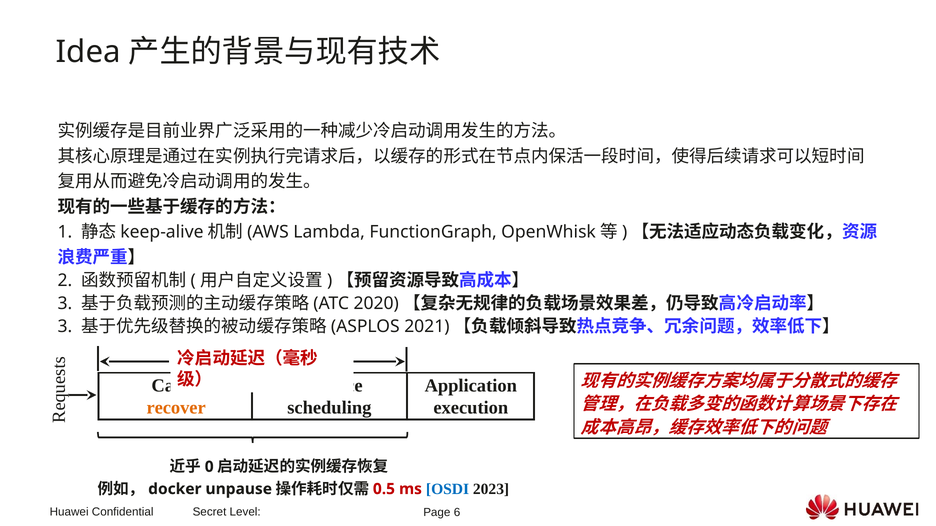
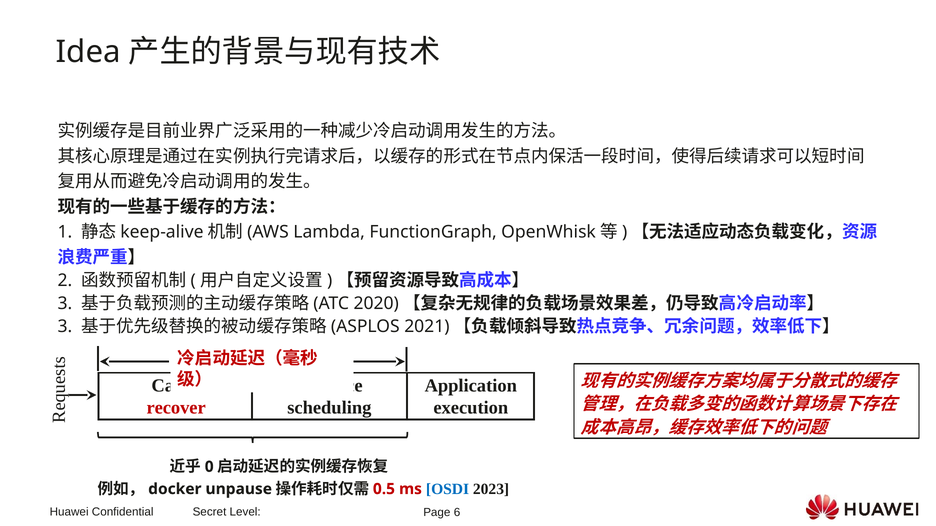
recover colour: orange -> red (176, 408)
